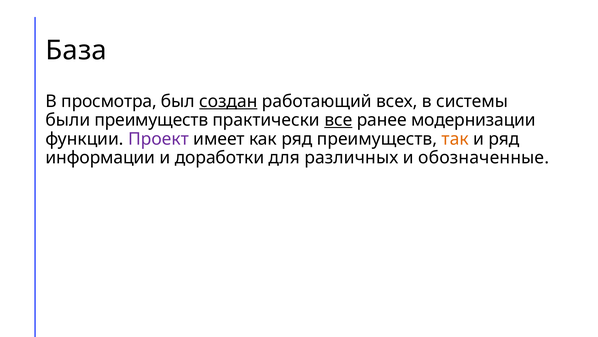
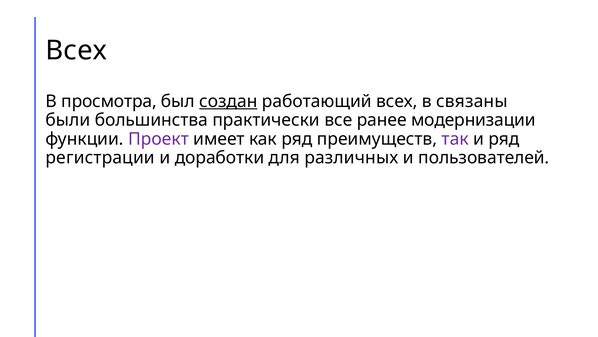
База: База -> Всех (76, 50)
системы: системы -> связаны (472, 101)
были преимуществ: преимуществ -> большинства (151, 120)
все underline: present -> none (338, 120)
так colour: orange -> purple (455, 139)
информации: информации -> регистрации (100, 157)
обозначенные: обозначенные -> пользователей (484, 157)
